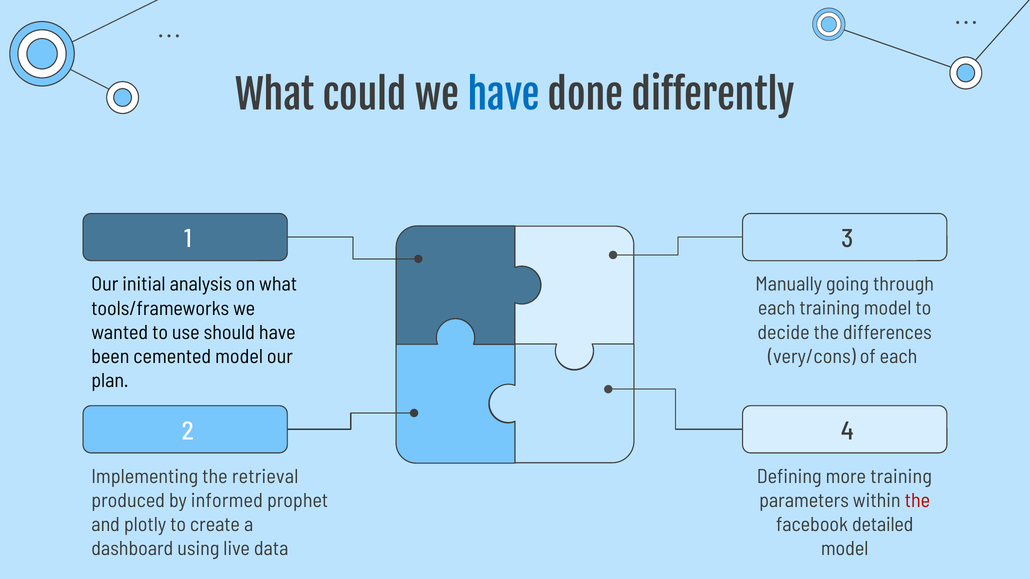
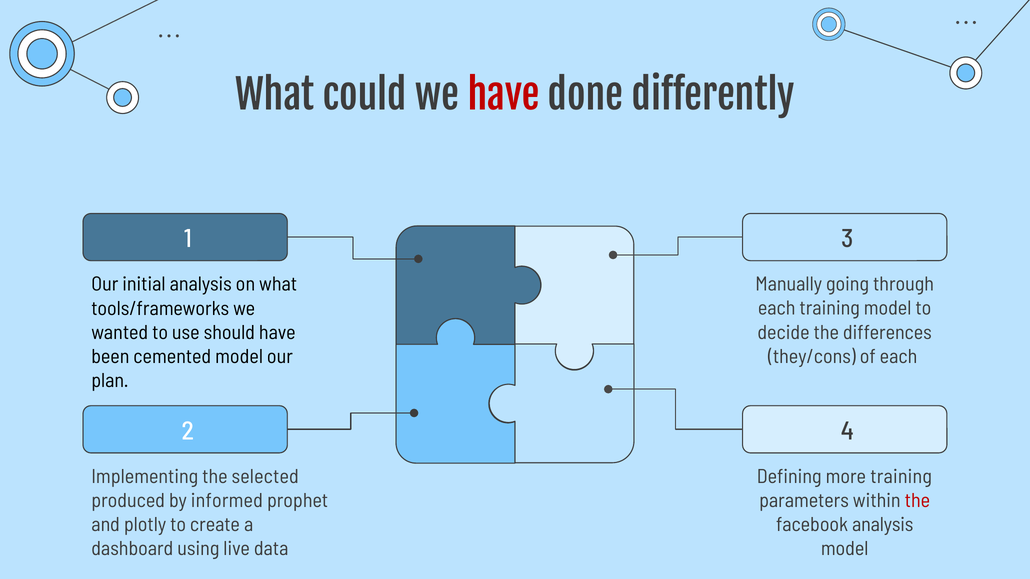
have colour: blue -> red (504, 97)
very/cons: very/cons -> they/cons (812, 357)
retrieval: retrieval -> selected (265, 477)
facebook detailed: detailed -> analysis (883, 525)
